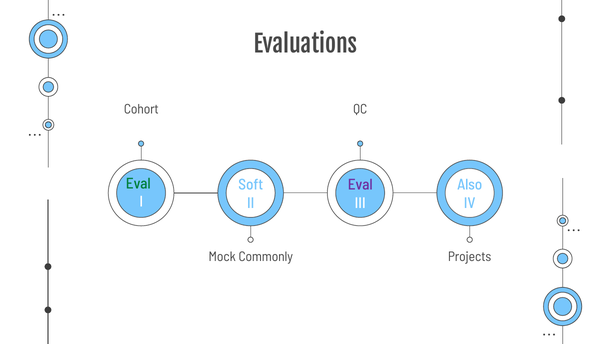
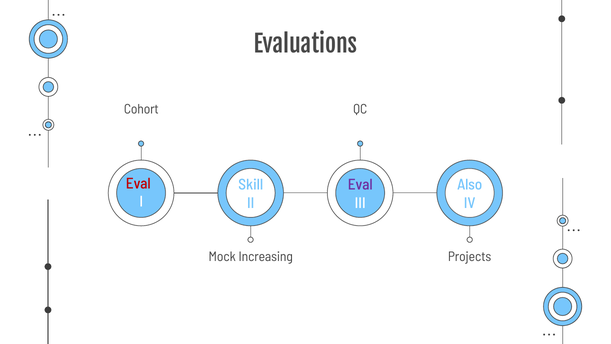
Eval colour: green -> red (138, 183)
Soft: Soft -> Skill (251, 185)
Commonly: Commonly -> Increasing (266, 256)
